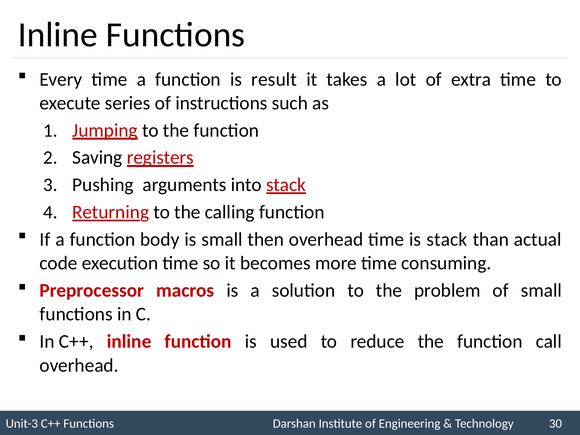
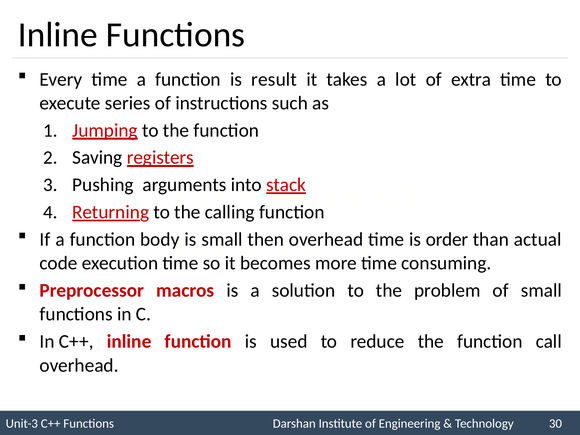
is stack: stack -> order (447, 239)
